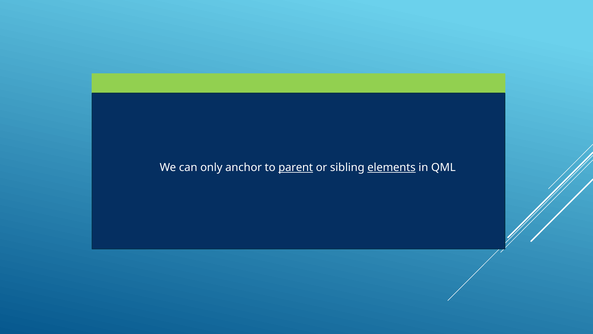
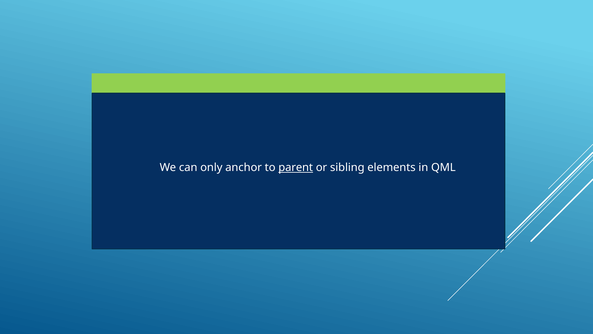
elements underline: present -> none (391, 167)
